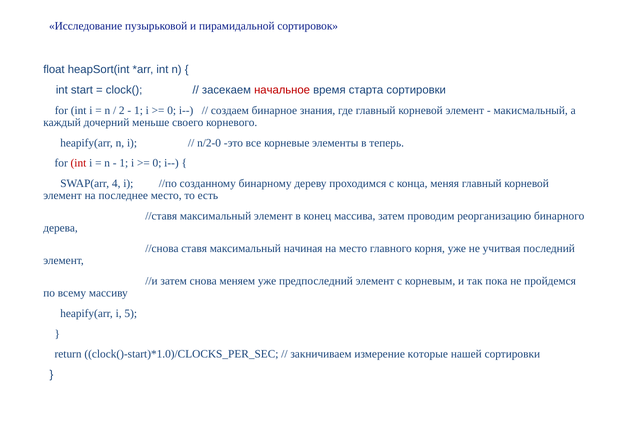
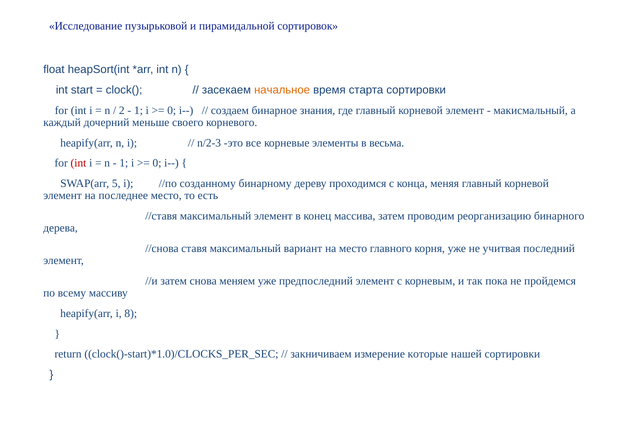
начальное colour: red -> orange (282, 90)
n/2-0: n/2-0 -> n/2-3 (209, 143)
теперь: теперь -> весьма (387, 143)
4: 4 -> 5 (116, 183)
начиная: начиная -> вариант (303, 249)
5: 5 -> 8 (131, 314)
